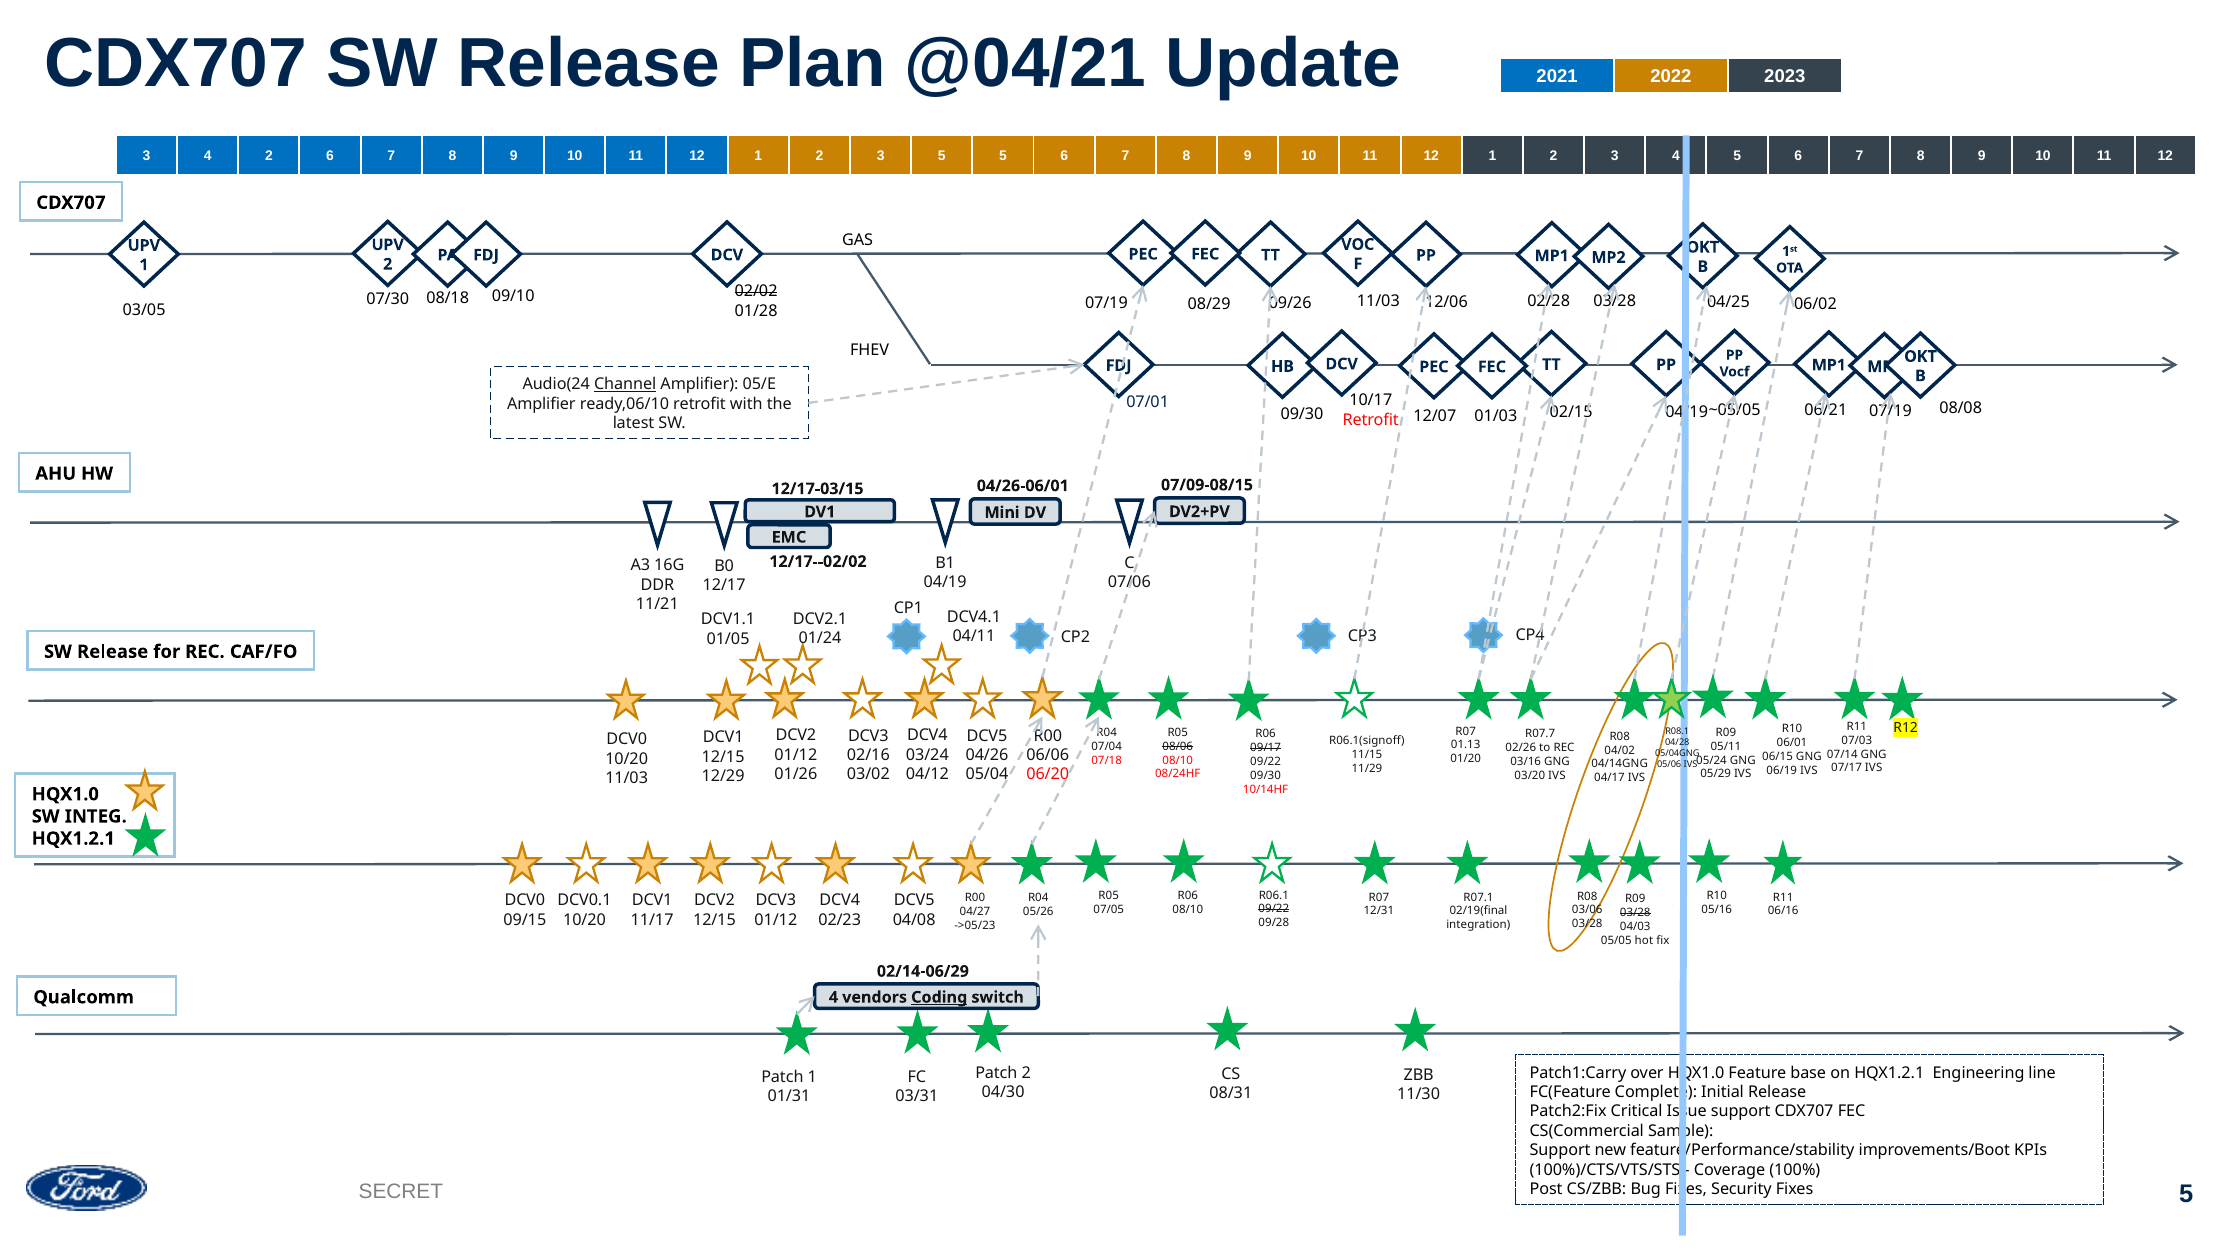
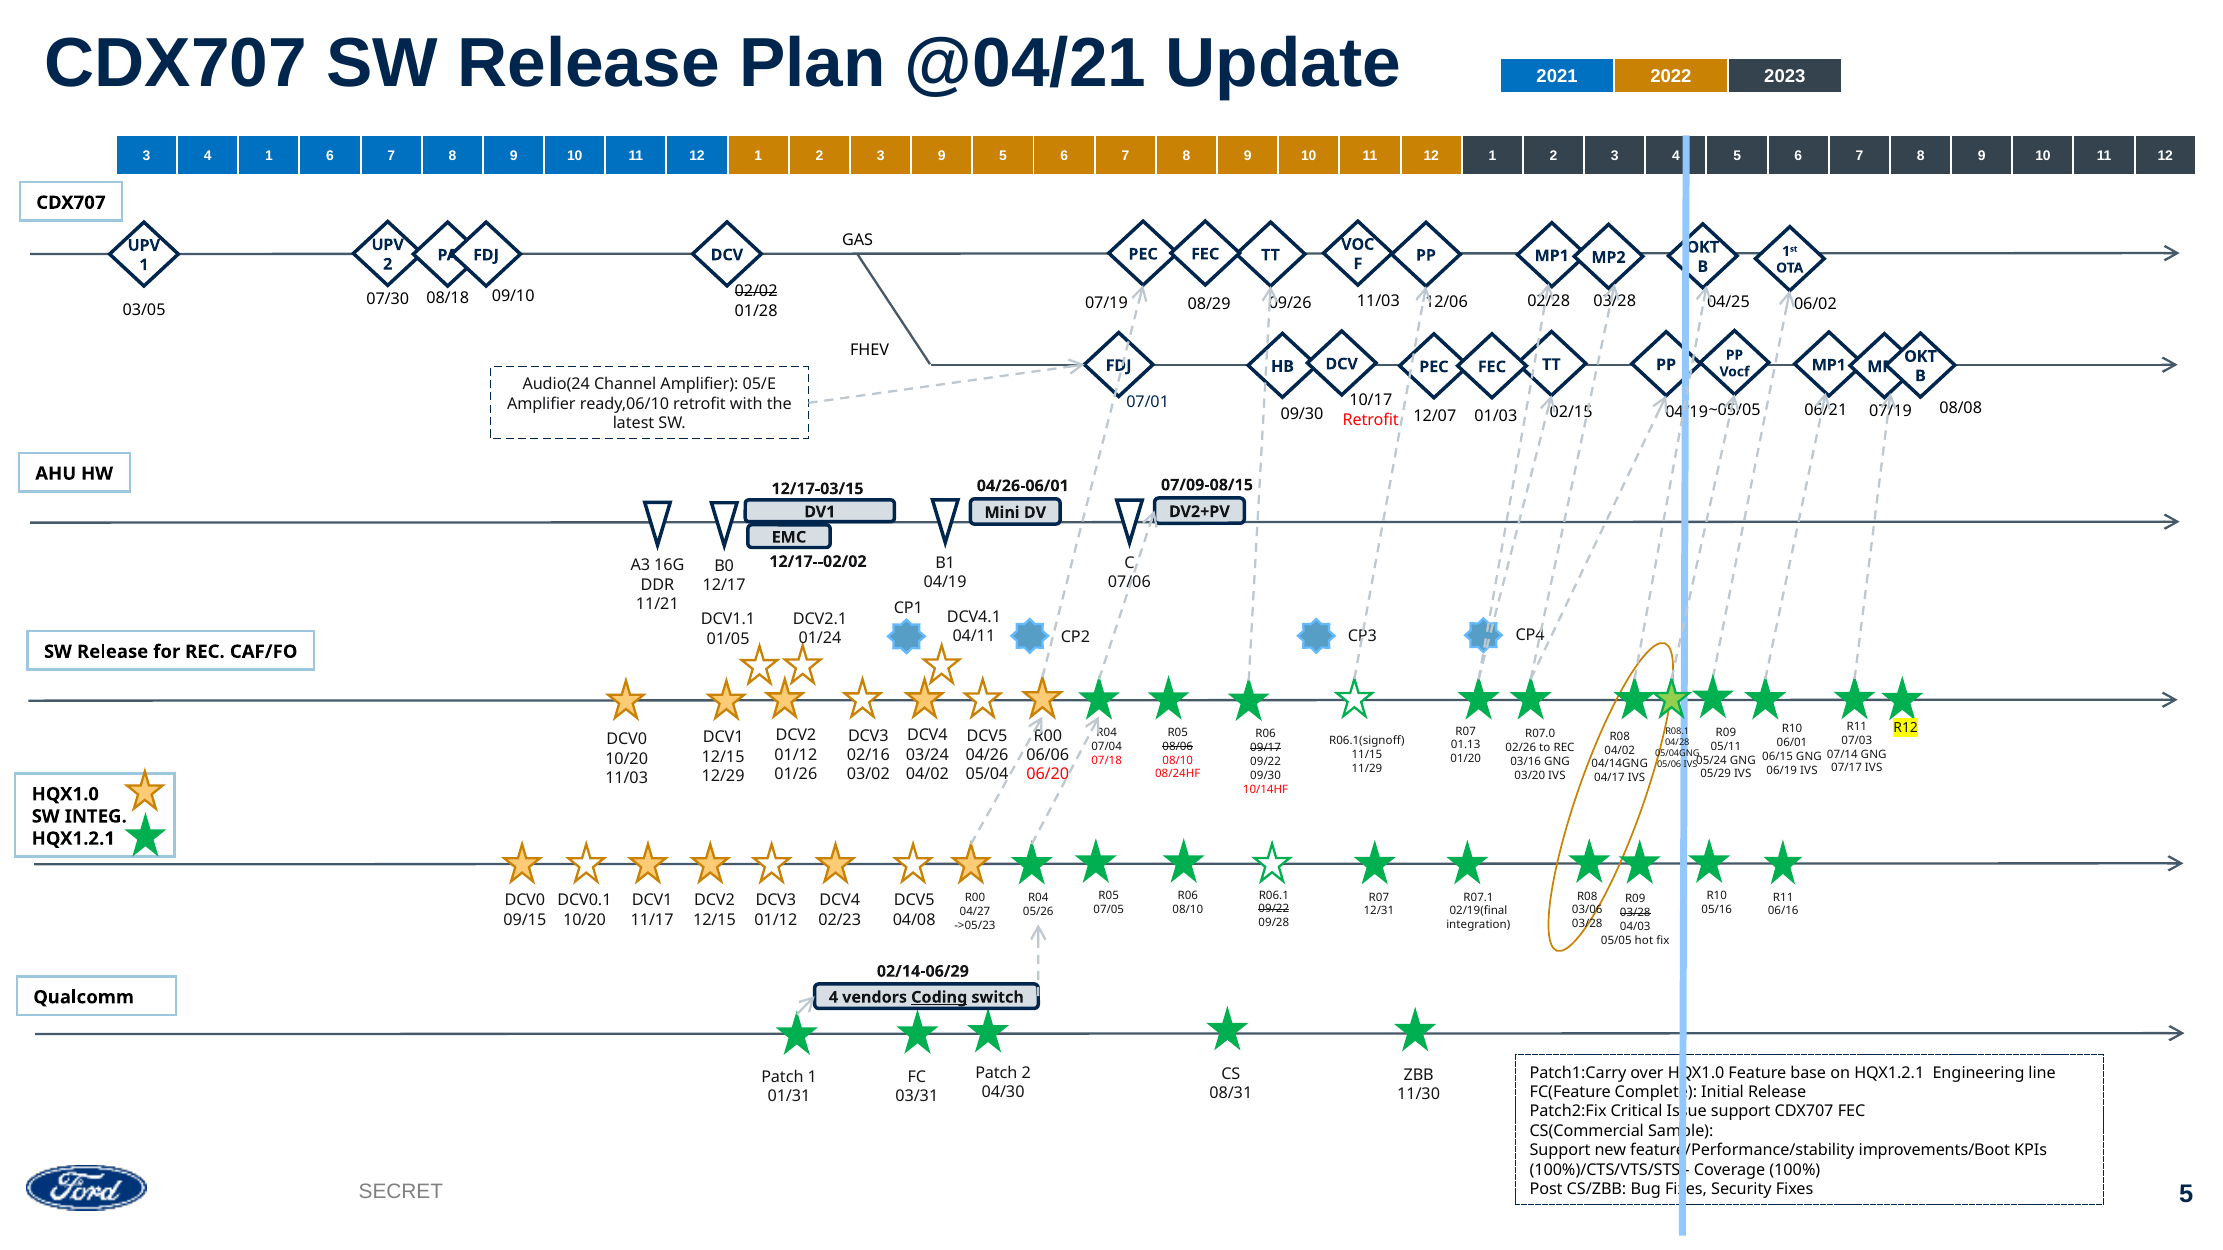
4 2: 2 -> 1 (269, 156)
3 5: 5 -> 9 (942, 156)
Channel underline: present -> none (625, 385)
R07.7: R07.7 -> R07.0 (1540, 734)
04/12: 04/12 -> 04/02 (927, 775)
